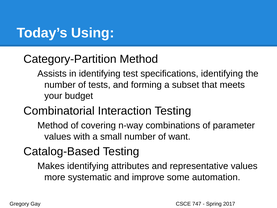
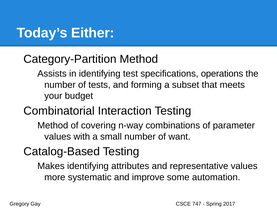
Using: Using -> Either (93, 33)
specifications identifying: identifying -> operations (222, 74)
